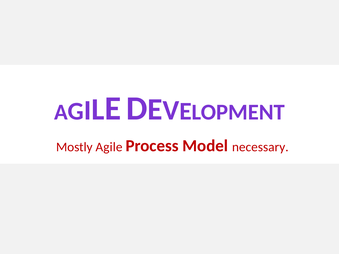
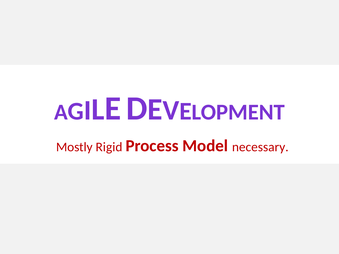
Agile: Agile -> Rigid (109, 147)
